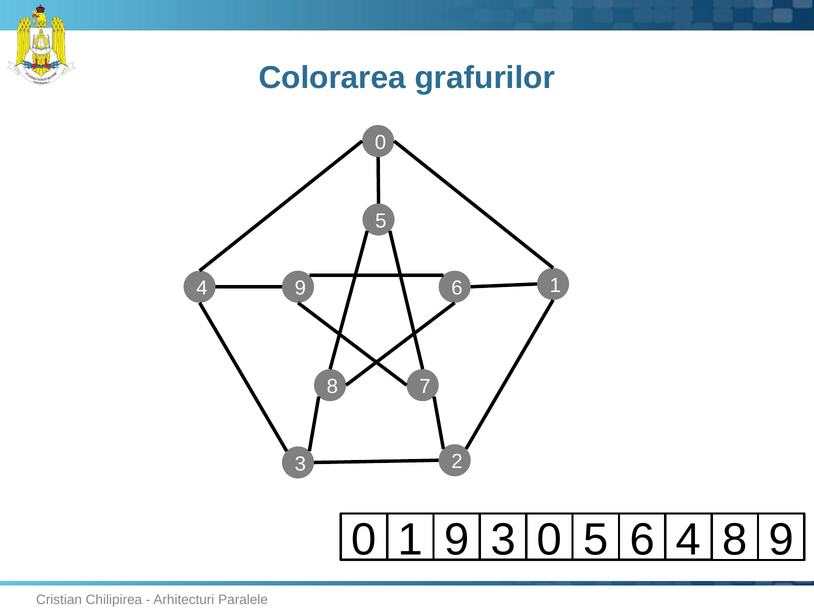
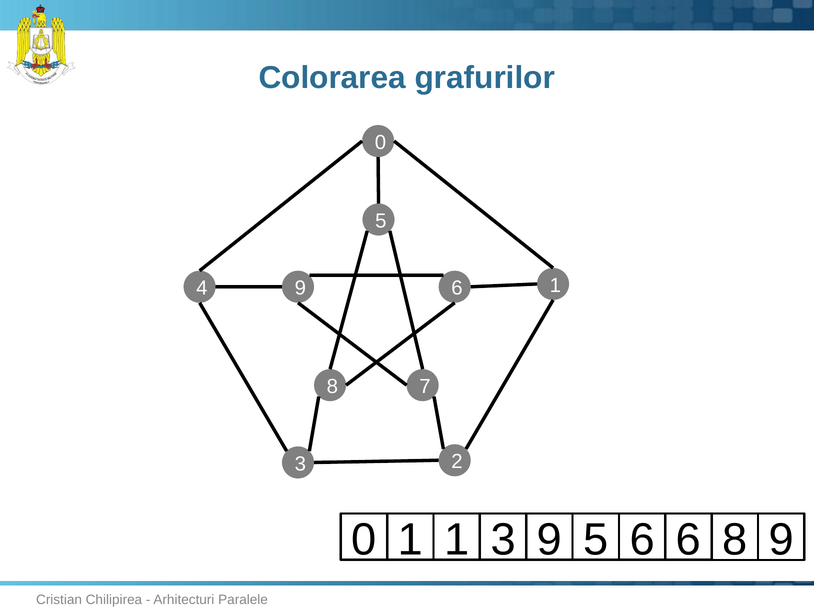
1 9: 9 -> 1 (457, 539)
3 0: 0 -> 9 (549, 539)
6 4: 4 -> 6 (688, 539)
